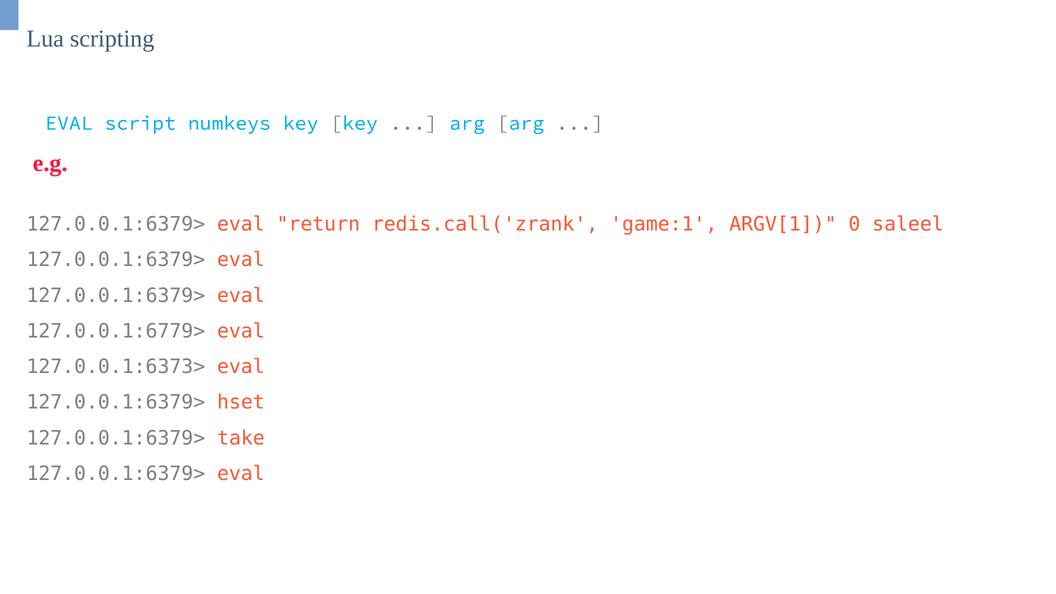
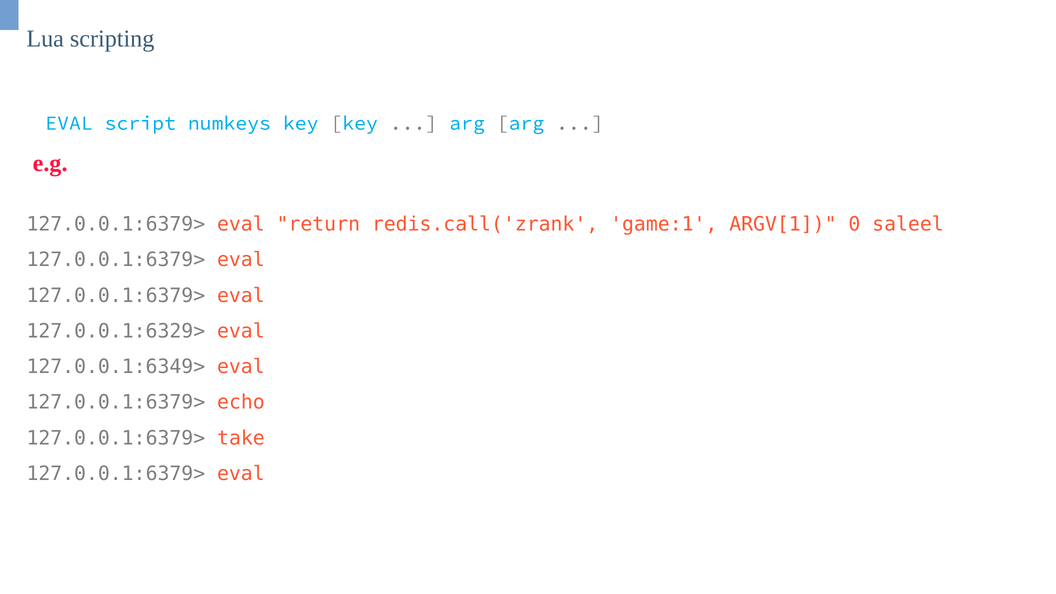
127.0.0.1:6779>: 127.0.0.1:6779> -> 127.0.0.1:6329> (116, 331)
127.0.0.1:6373>: 127.0.0.1:6373> -> 127.0.0.1:6349> (116, 367)
hset: hset -> echo (241, 402)
